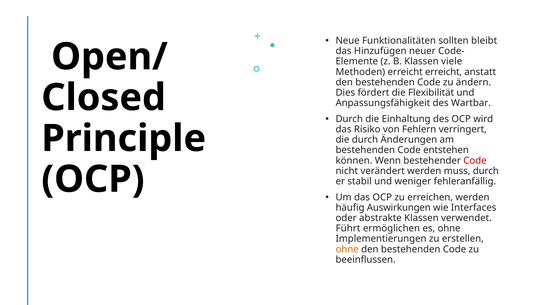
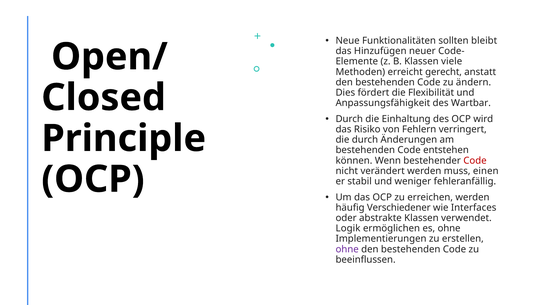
erreicht erreicht: erreicht -> gerecht (444, 72)
muss durch: durch -> einen (486, 171)
Auswirkungen: Auswirkungen -> Verschiedener (399, 208)
Führt: Führt -> Logik (348, 228)
ohne colour: orange -> purple (347, 249)
